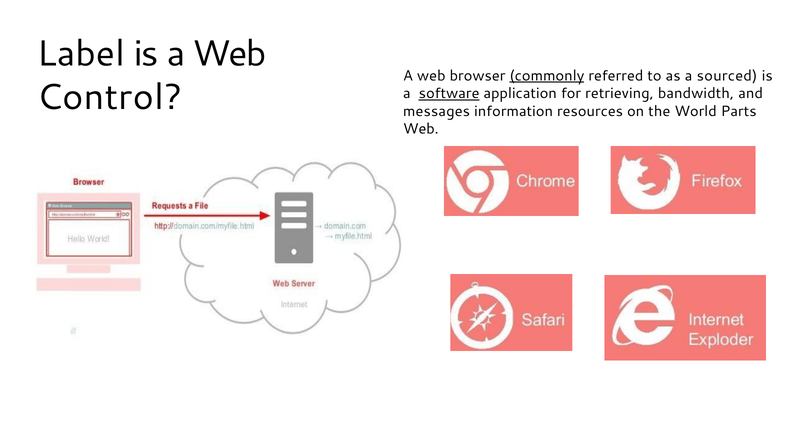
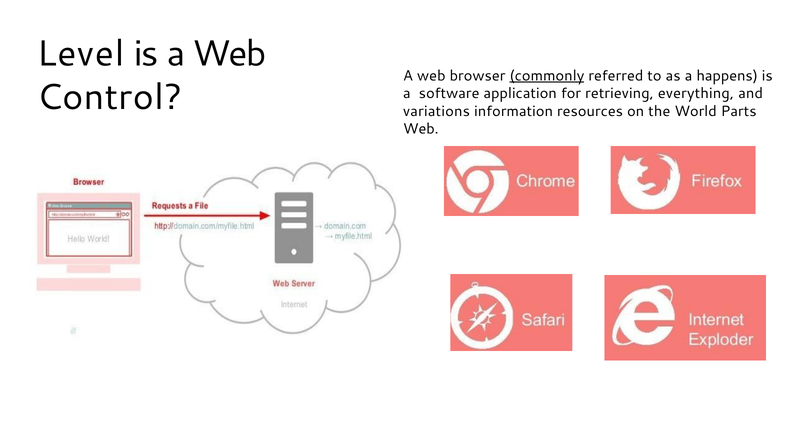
Label: Label -> Level (81, 54)
sourced: sourced -> happens (727, 76)
software underline: present -> none (449, 94)
bandwidth: bandwidth -> everything (696, 94)
messages: messages -> variations (436, 111)
